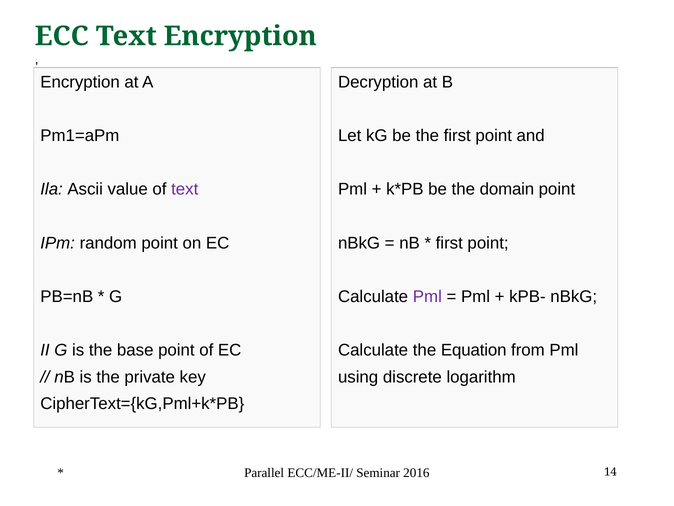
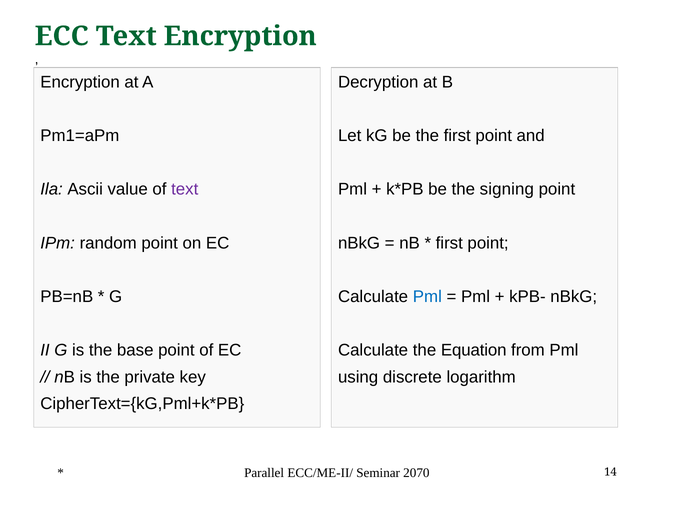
domain: domain -> signing (507, 189)
Pml colour: purple -> blue (427, 296)
2016: 2016 -> 2070 (416, 473)
